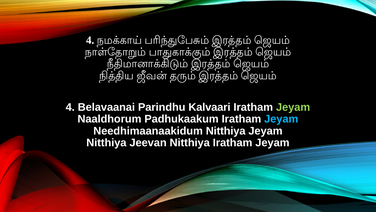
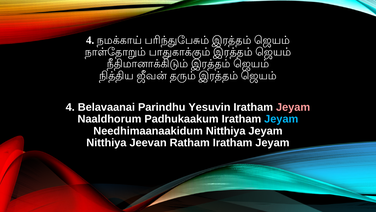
Kalvaari: Kalvaari -> Yesuvin (209, 107)
Jeyam colour: light green -> pink (293, 107)
Jeevan Nitthiya: Nitthiya -> Ratham (190, 142)
